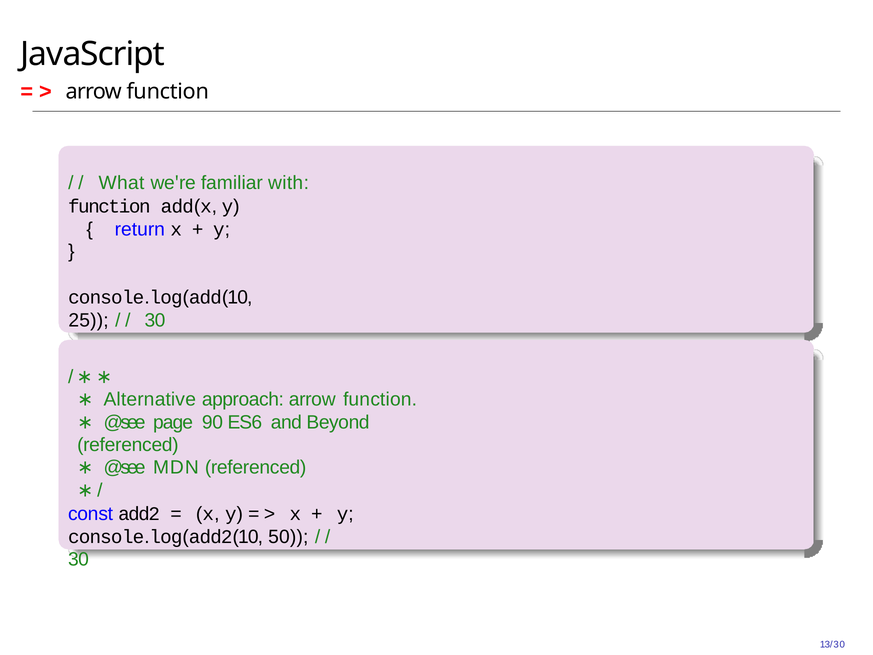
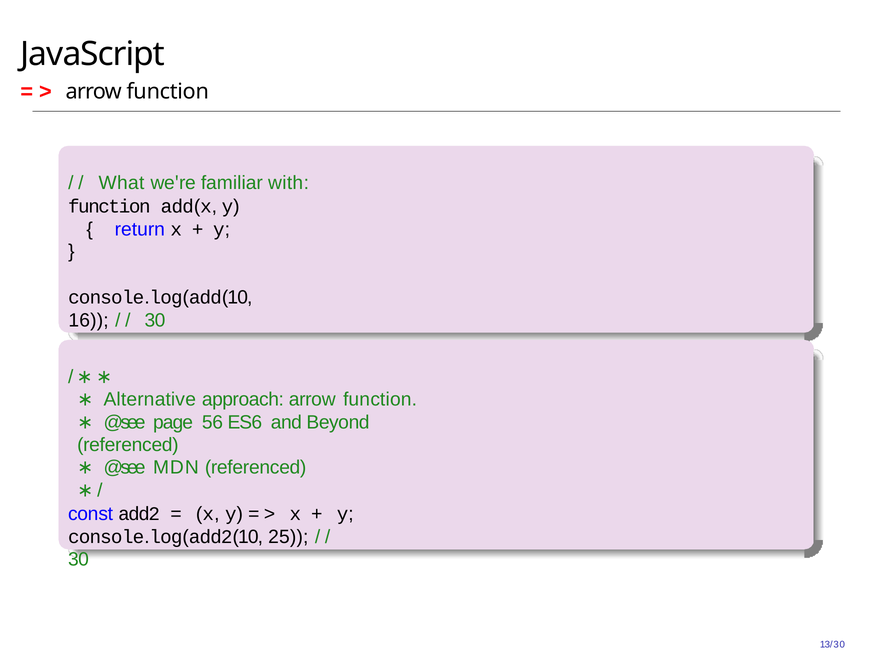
25: 25 -> 16 (89, 321)
90: 90 -> 56 (212, 422)
50: 50 -> 25 (288, 537)
